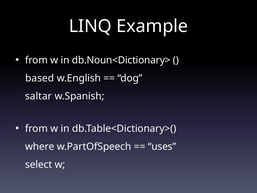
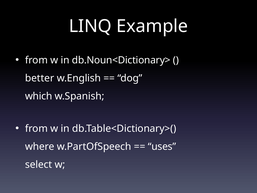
based: based -> better (40, 78)
saltar: saltar -> which (39, 96)
